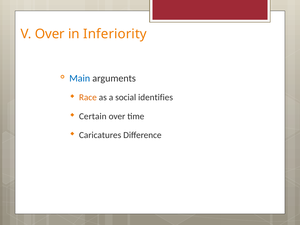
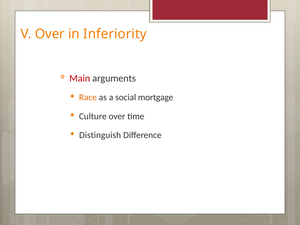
Main colour: blue -> red (80, 78)
identifies: identifies -> mortgage (156, 97)
Certain: Certain -> Culture (93, 116)
Caricatures: Caricatures -> Distinguish (100, 135)
